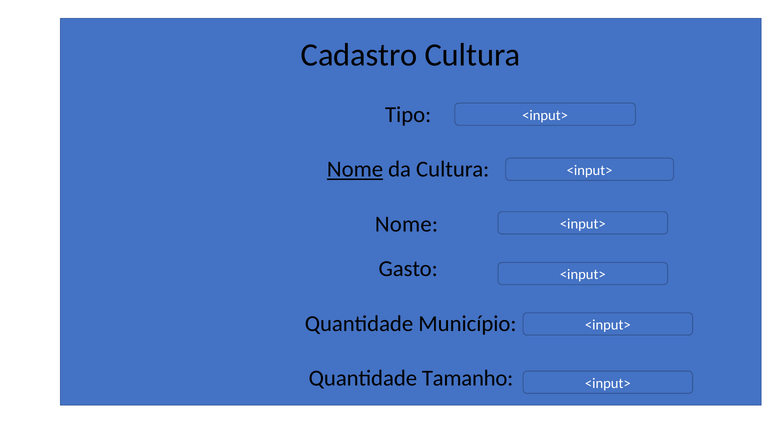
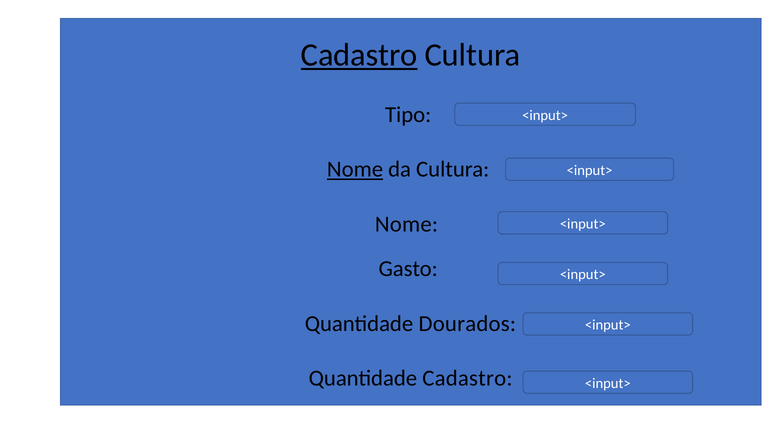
Cadastro underline: none -> present (359, 55)
Município: Município -> Dourados (467, 323)
Quantidade Tamanho: Tamanho -> Cadastro (467, 378)
